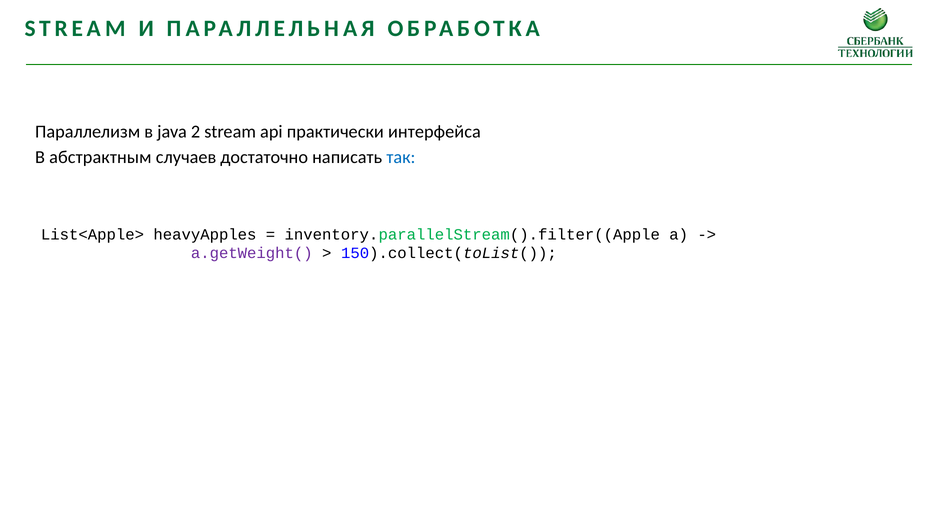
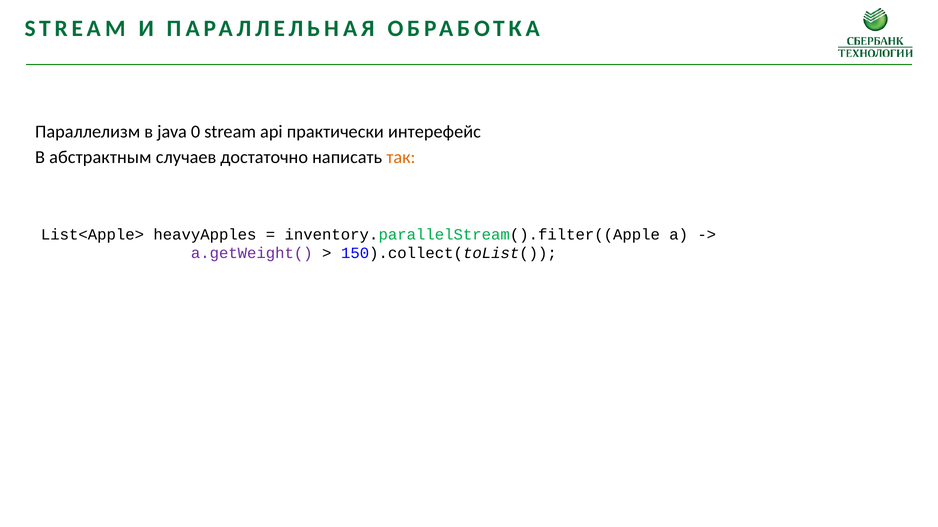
2: 2 -> 0 (196, 132)
интерфейса: интерфейса -> интерефейс (434, 132)
так colour: blue -> orange (401, 158)
